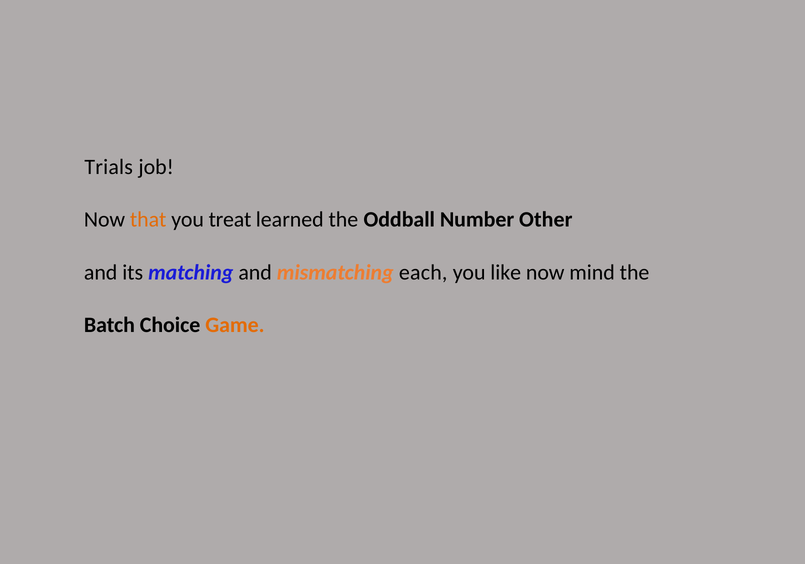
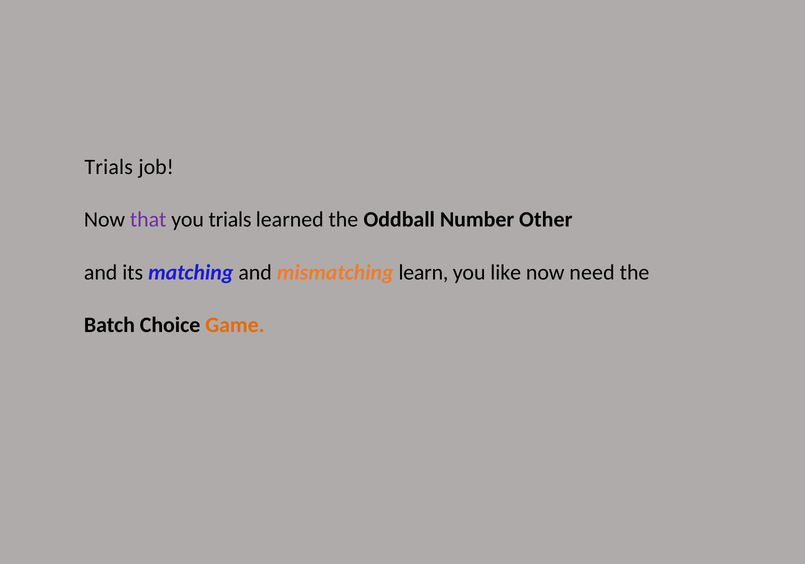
that colour: orange -> purple (148, 220)
you treat: treat -> trials (230, 220)
each: each -> learn (423, 272)
mind: mind -> need (592, 272)
